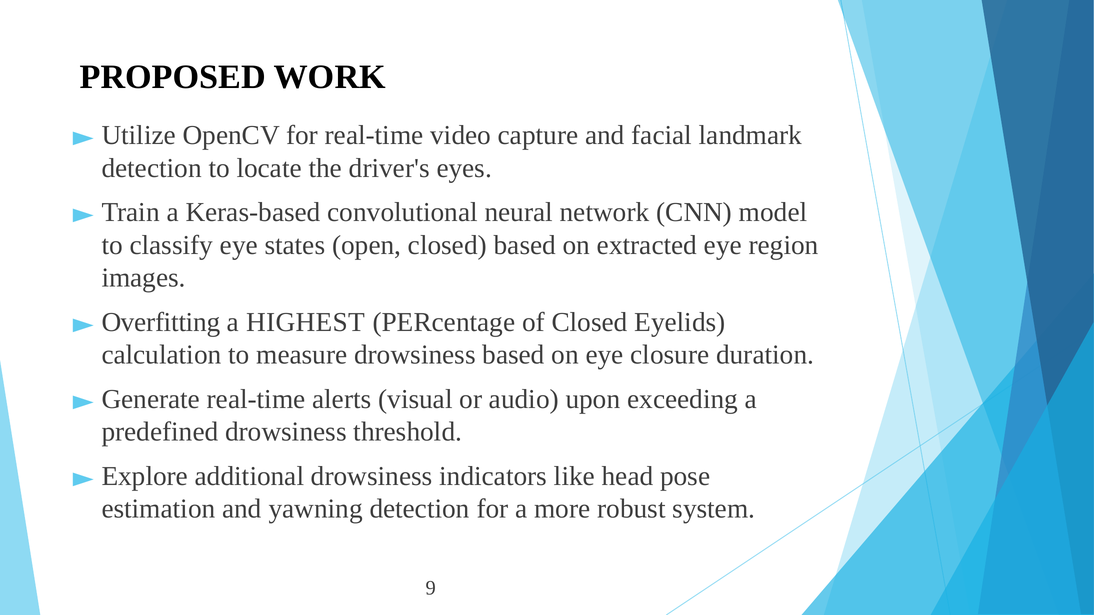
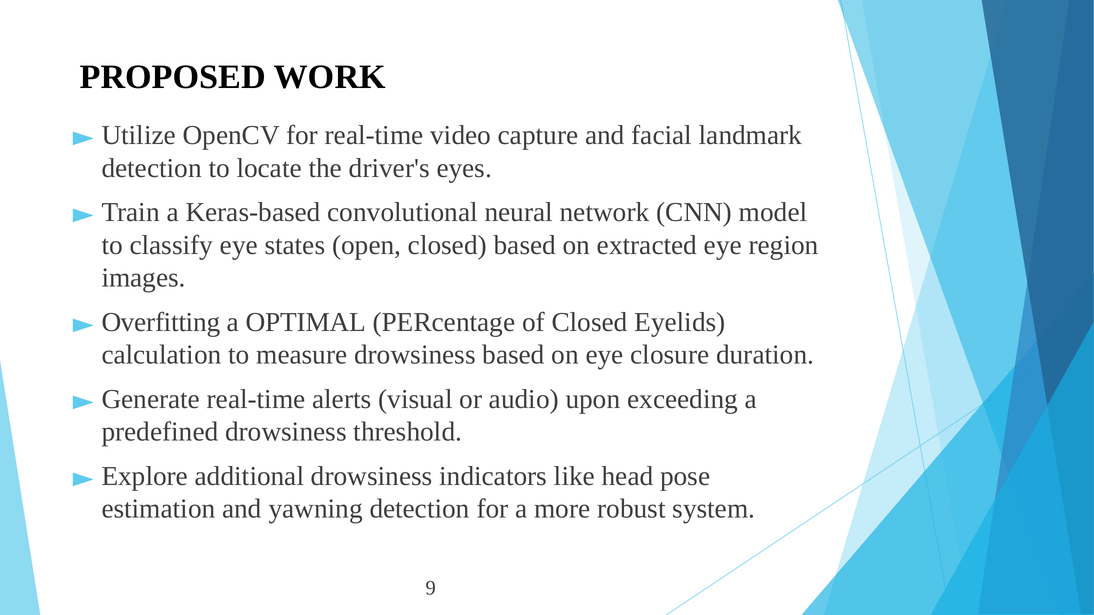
HIGHEST: HIGHEST -> OPTIMAL (306, 322)
